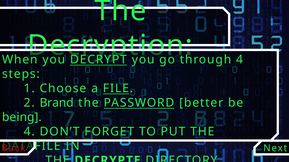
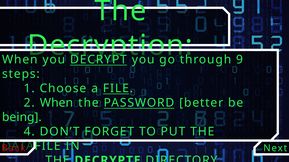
through 4: 4 -> 9 (240, 60)
2 Brand: Brand -> When (57, 103)
